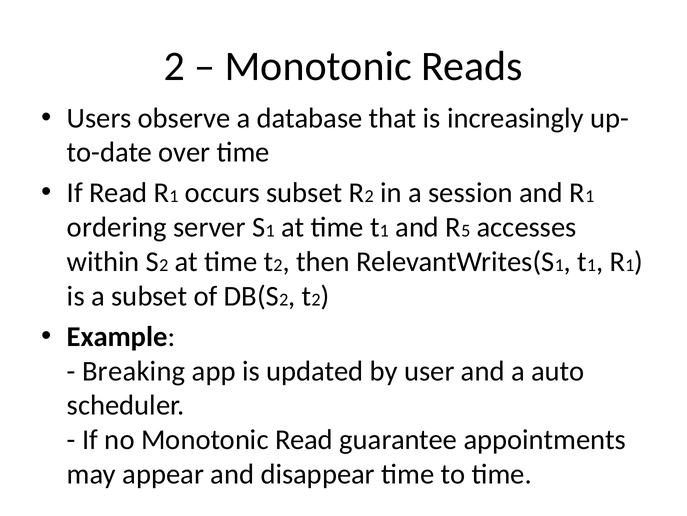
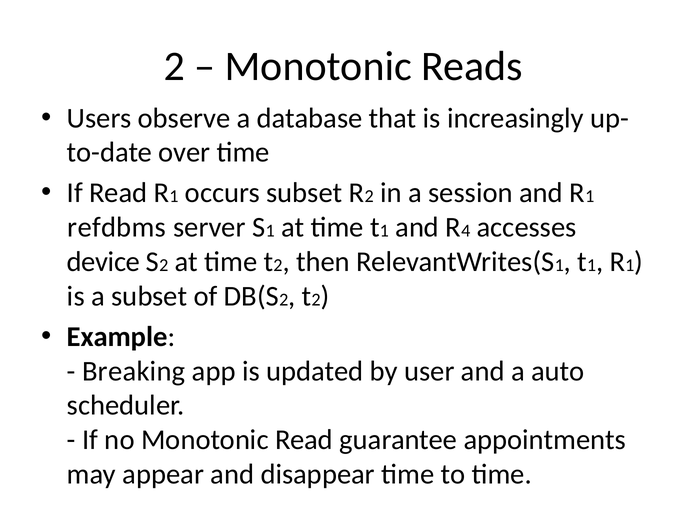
ordering: ordering -> refdbms (117, 227)
5: 5 -> 4 (466, 231)
within: within -> device (103, 261)
